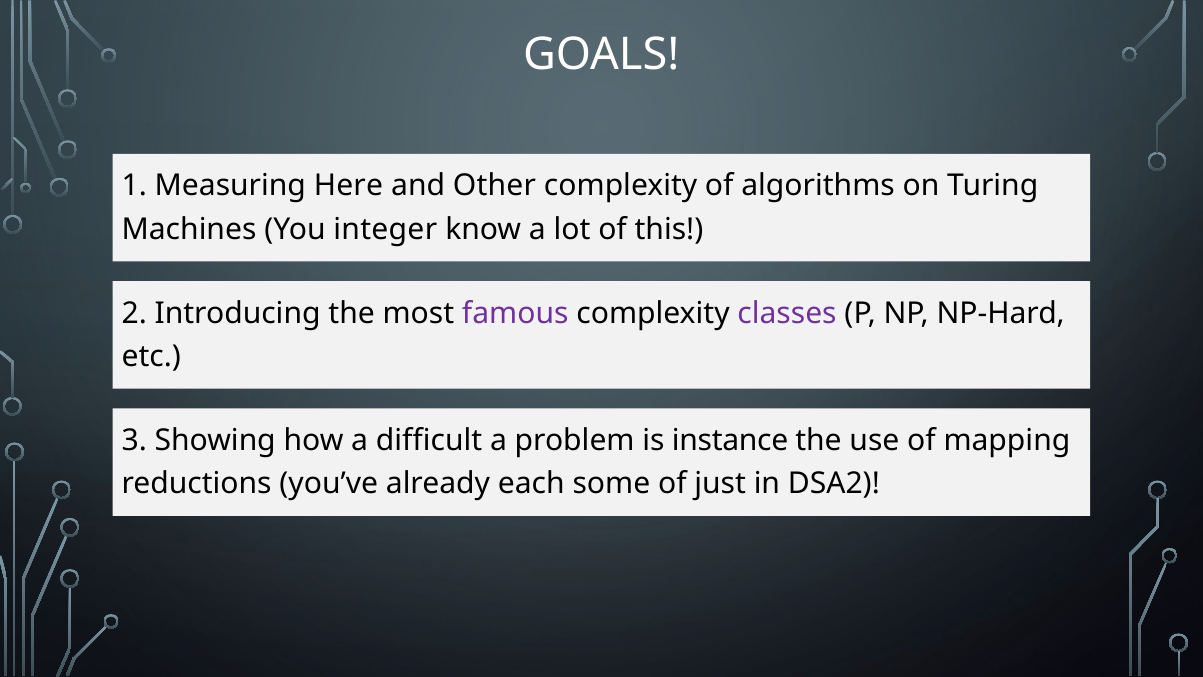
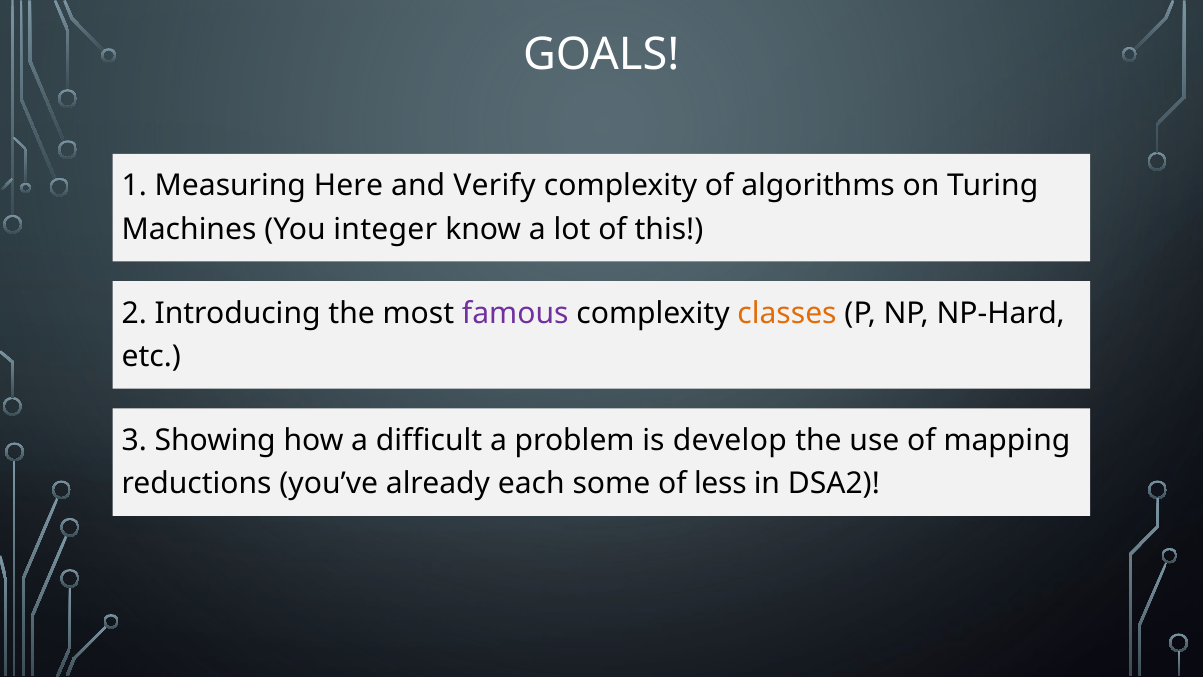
Other: Other -> Verify (494, 186)
classes colour: purple -> orange (787, 313)
instance: instance -> develop (730, 440)
just: just -> less (720, 483)
